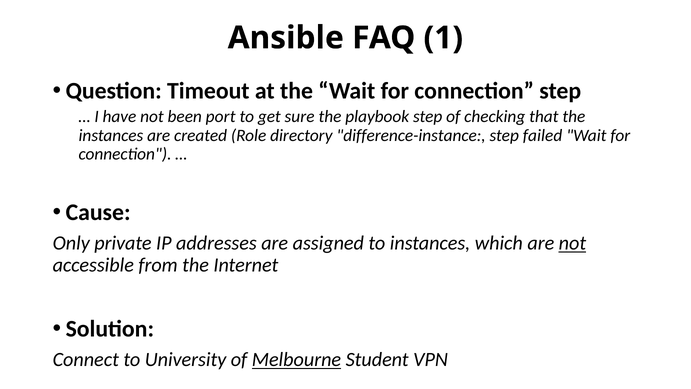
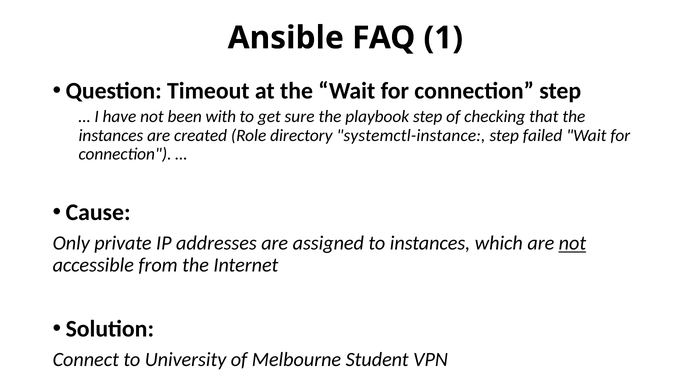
port: port -> with (221, 117)
difference-instance: difference-instance -> systemctl-instance (411, 135)
Melbourne underline: present -> none (296, 359)
